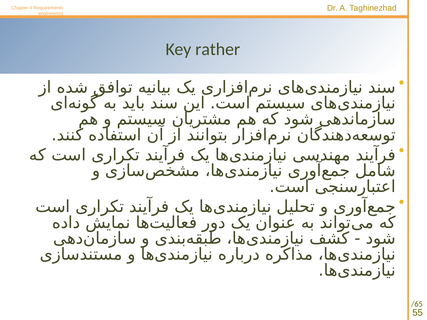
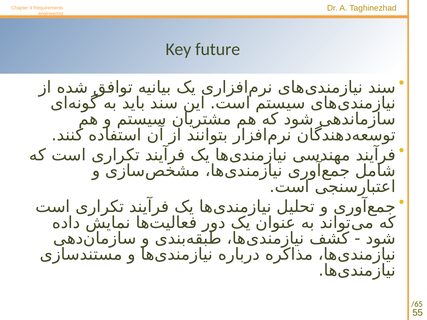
rather: rather -> future (218, 49)
